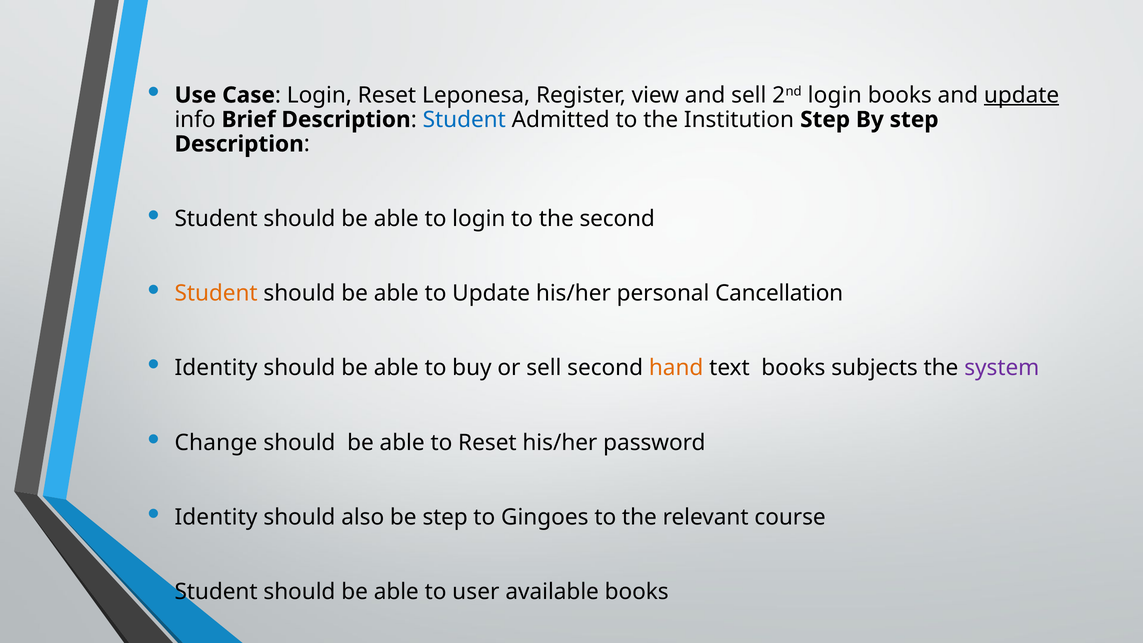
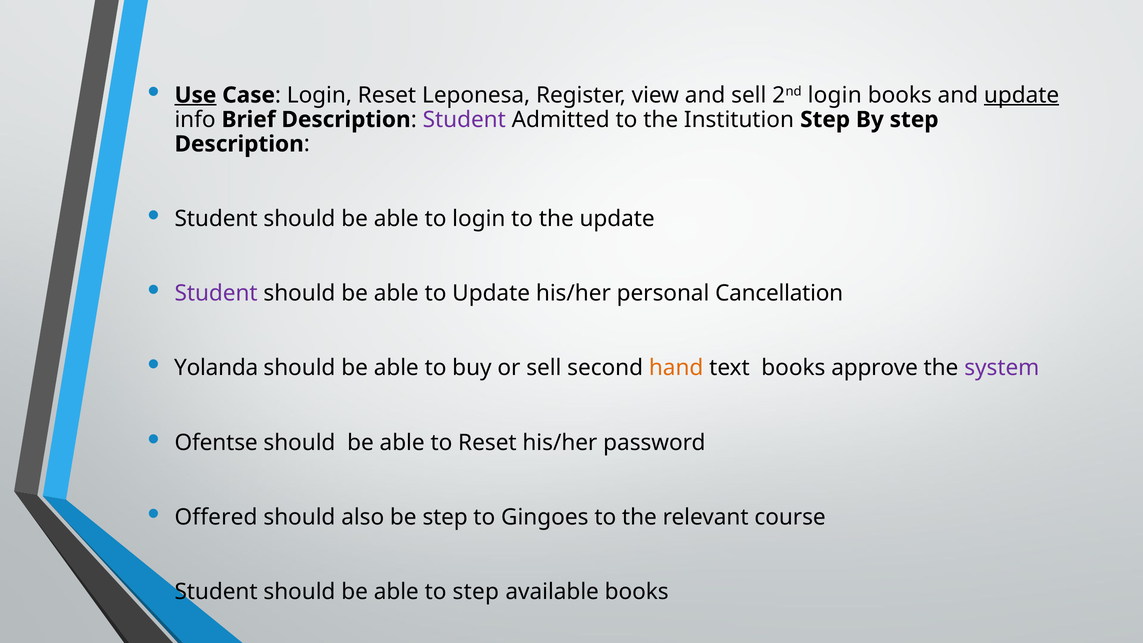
Use underline: none -> present (195, 95)
Student colour: blue -> purple (464, 120)
the second: second -> update (617, 219)
Student colour: orange -> purple (216, 293)
Identity: Identity -> Yolanda (216, 368)
subjects: subjects -> approve (875, 368)
Change: Change -> Ofentse (216, 443)
Identity: Identity -> Offered (216, 517)
to user: user -> step (476, 592)
